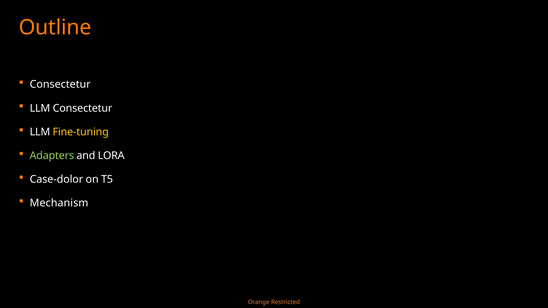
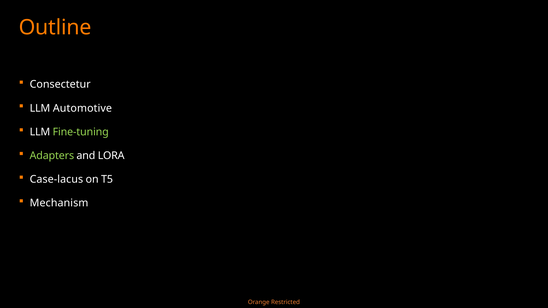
LLM Consectetur: Consectetur -> Automotive (82, 108)
Fine-tuning colour: yellow -> light green (81, 132)
Case-dolor: Case-dolor -> Case-lacus (56, 180)
